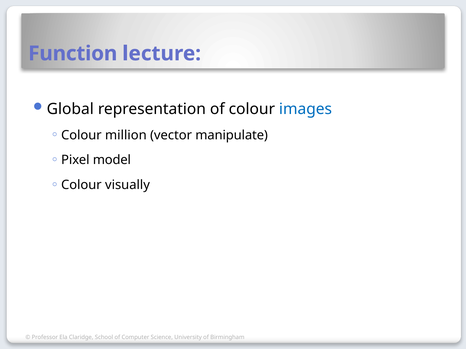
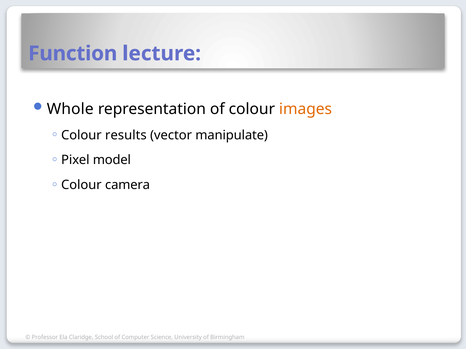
Global: Global -> Whole (70, 109)
images colour: blue -> orange (306, 109)
million: million -> results (126, 135)
visually: visually -> camera (128, 185)
